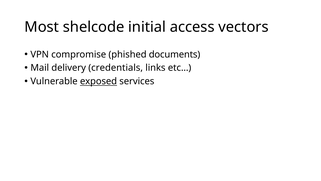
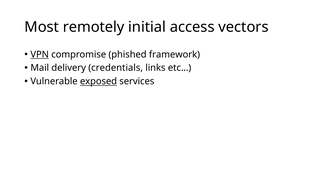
shelcode: shelcode -> remotely (94, 27)
VPN underline: none -> present (40, 54)
documents: documents -> framework (174, 54)
